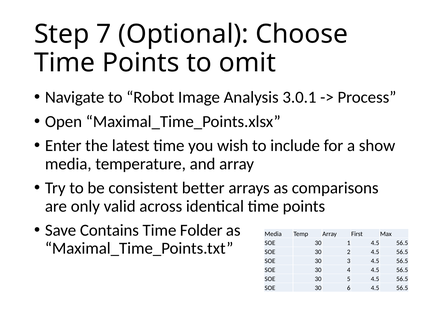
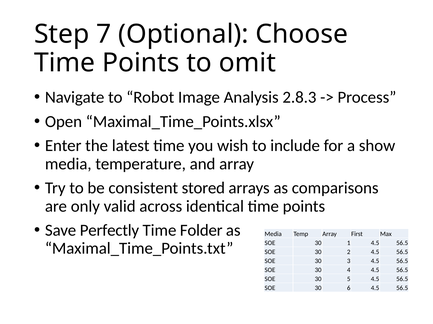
3.0.1: 3.0.1 -> 2.8.3 (299, 98)
better: better -> stored (203, 188)
Contains: Contains -> Perfectly (109, 231)
